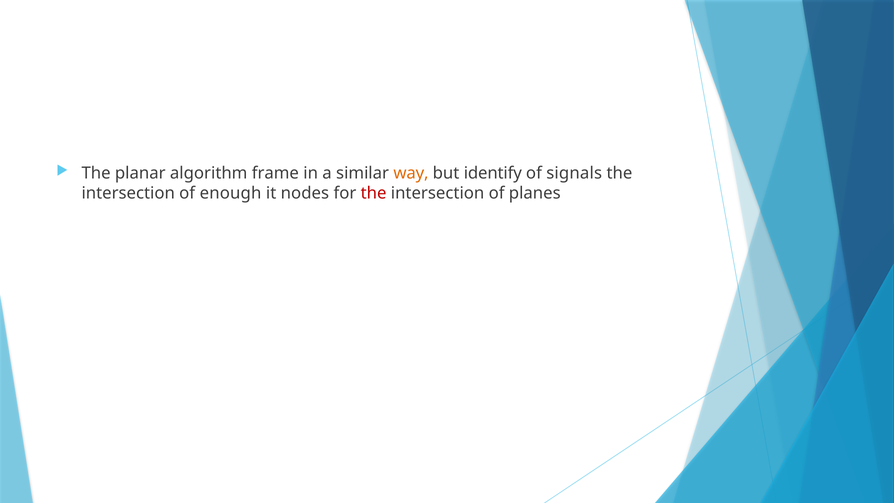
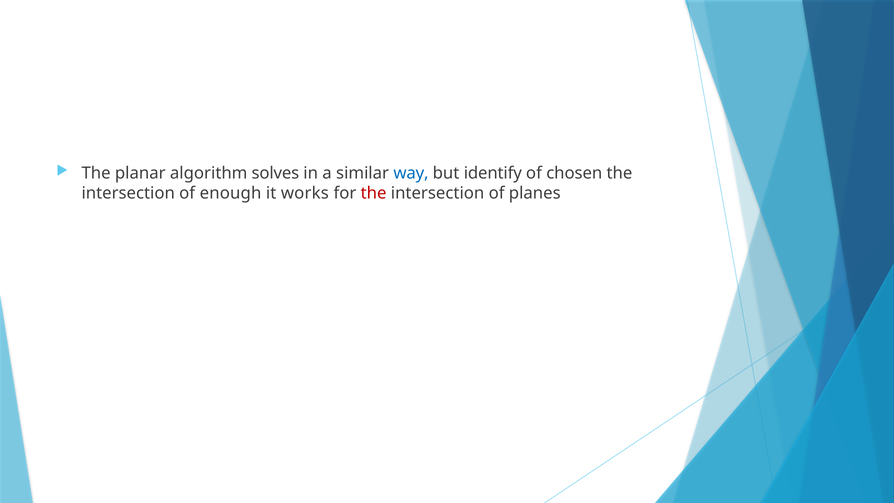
frame: frame -> solves (275, 173)
way colour: orange -> blue (411, 173)
signals: signals -> chosen (574, 173)
nodes: nodes -> works (305, 193)
